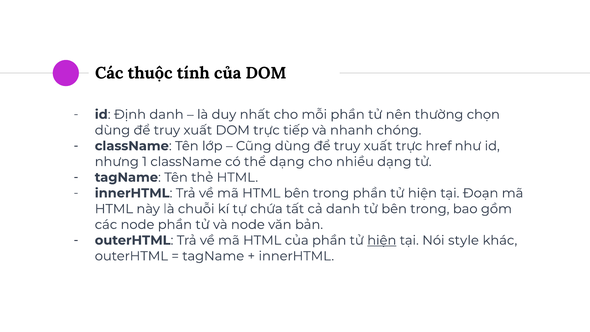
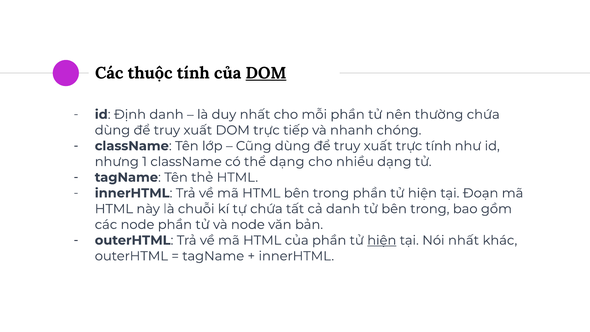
DOM underline: none -> present (266, 73)
thường chọn: chọn -> chứa (483, 114)
href: href -> tính (439, 146)
Nói style: style -> nhất (463, 240)
